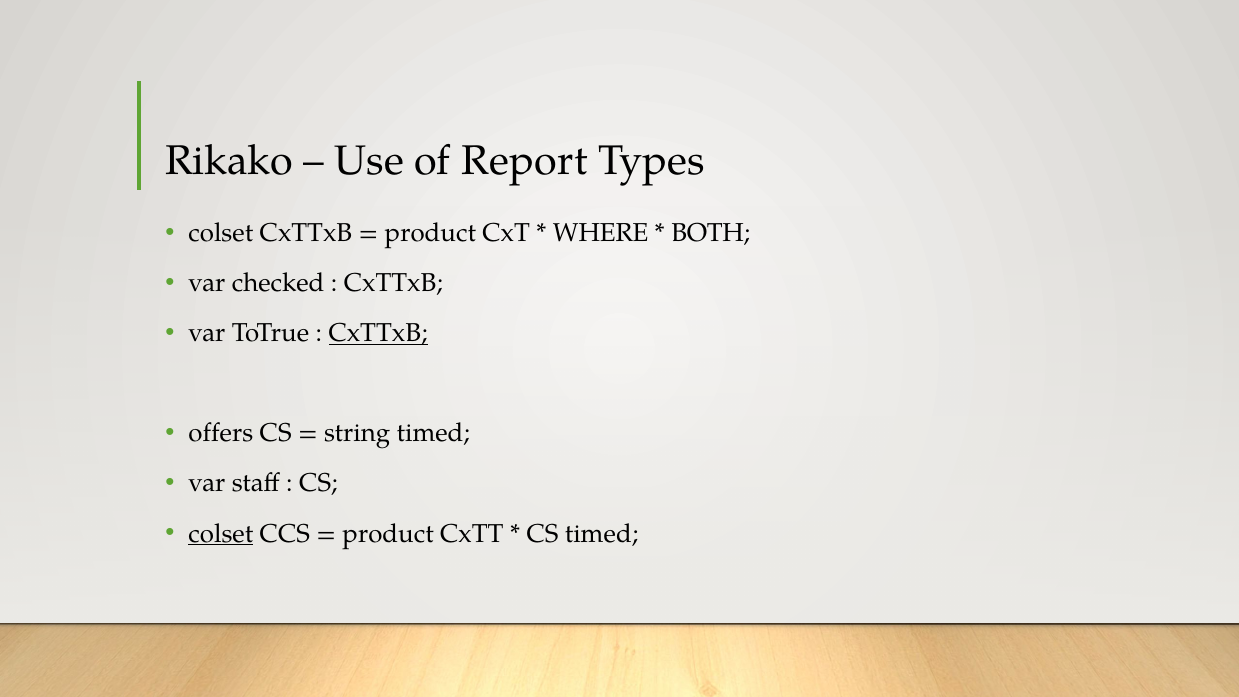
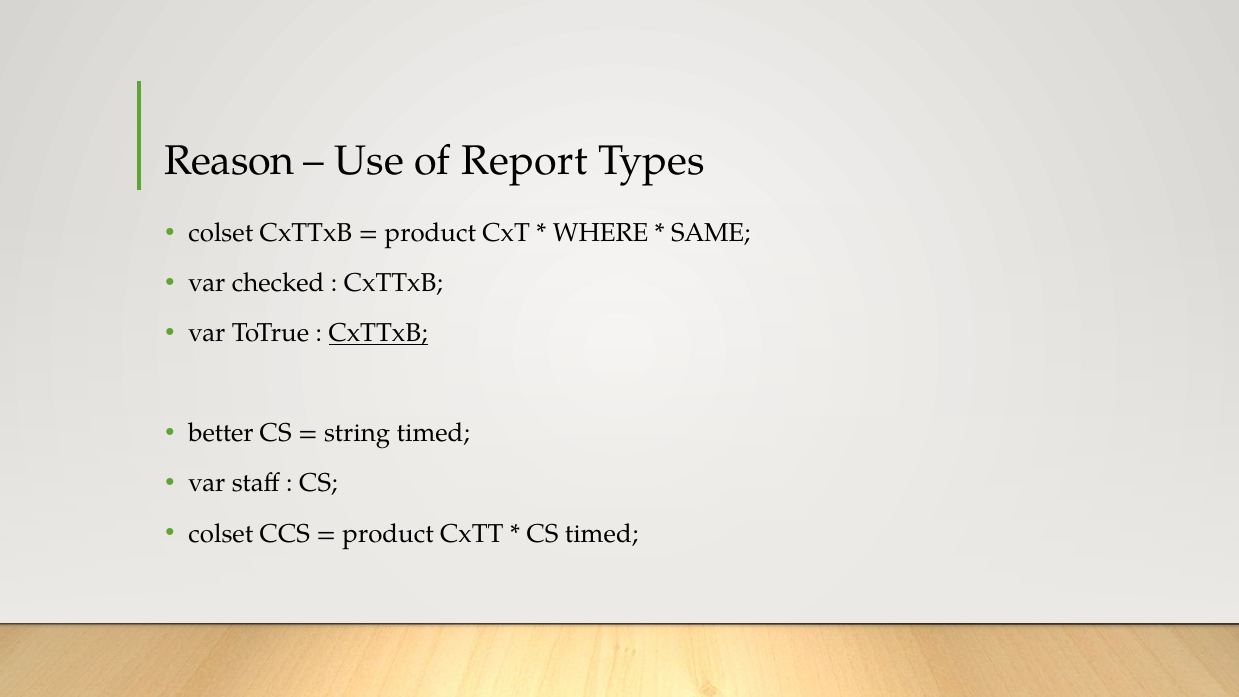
Rikako: Rikako -> Reason (229, 161)
BOTH: BOTH -> SAME (711, 233)
offers: offers -> better (221, 433)
colset underline: present -> none (221, 533)
